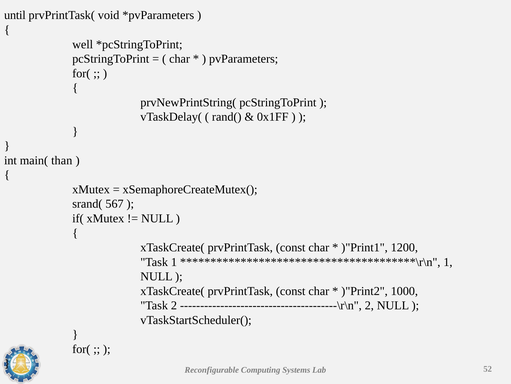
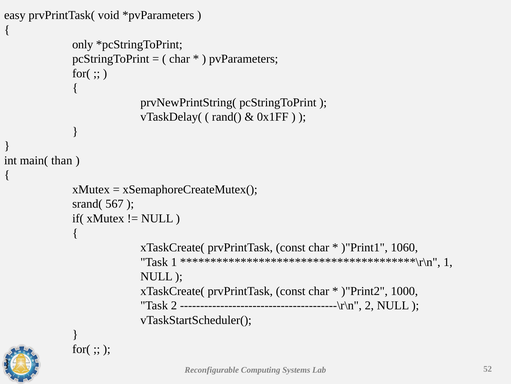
until: until -> easy (15, 15)
well: well -> only (83, 44)
1200: 1200 -> 1060 (404, 247)
